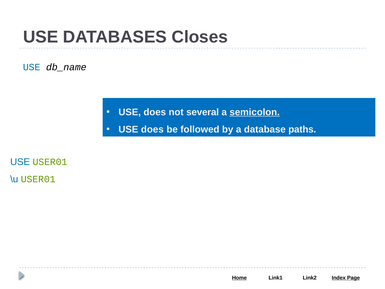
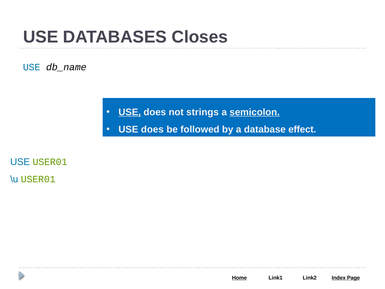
USE underline: none -> present (130, 112)
several: several -> strings (203, 112)
paths: paths -> effect (302, 129)
